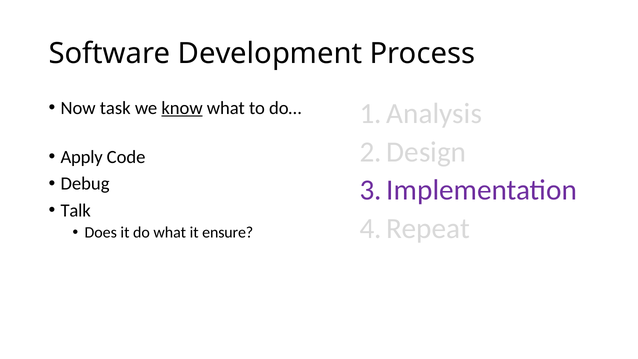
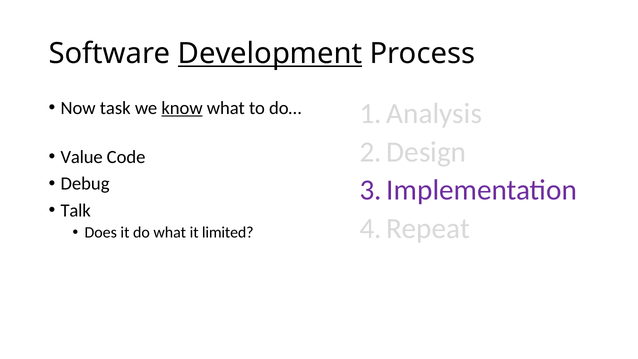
Development underline: none -> present (270, 54)
Apply: Apply -> Value (82, 157)
ensure: ensure -> limited (228, 232)
